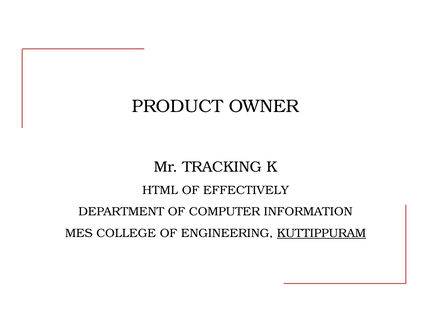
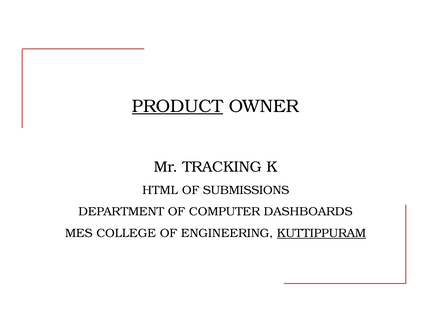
PRODUCT underline: none -> present (177, 106)
EFFECTIVELY: EFFECTIVELY -> SUBMISSIONS (246, 190)
INFORMATION: INFORMATION -> DASHBOARDS (308, 212)
